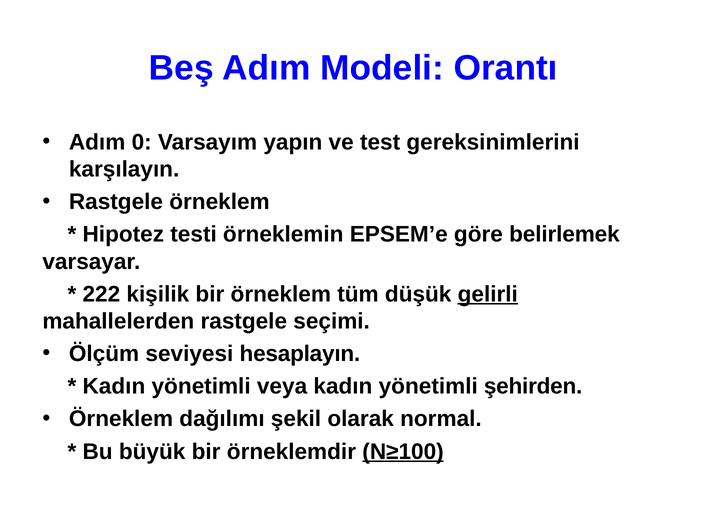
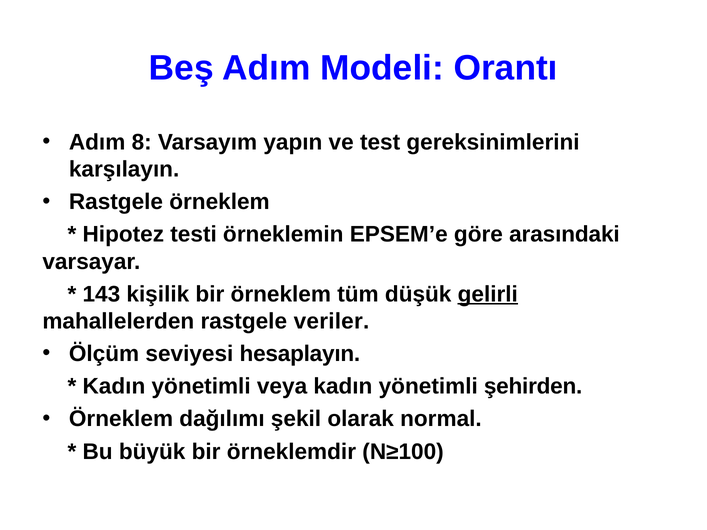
0: 0 -> 8 (142, 142)
belirlemek: belirlemek -> arasındaki (564, 235)
222: 222 -> 143 (101, 294)
seçimi: seçimi -> veriler (331, 321)
N≥100 underline: present -> none (403, 452)
